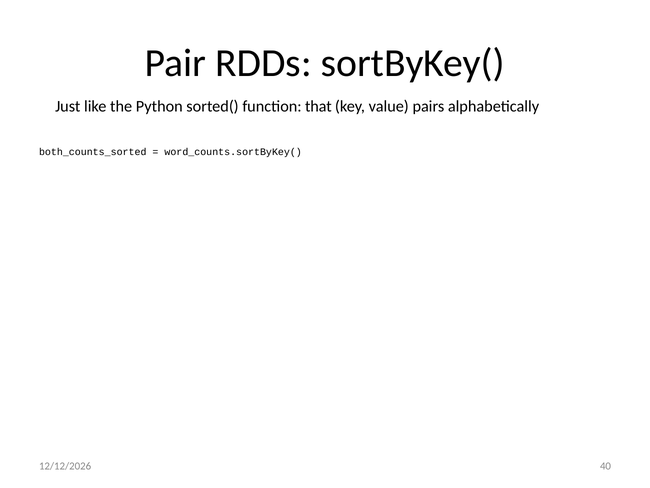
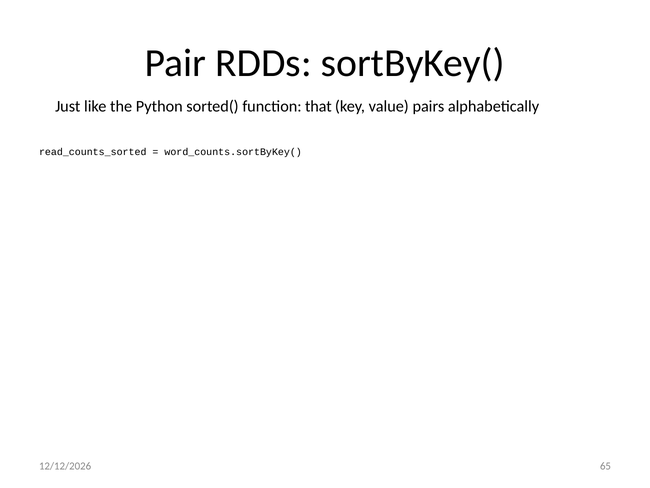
both_counts_sorted: both_counts_sorted -> read_counts_sorted (93, 152)
40: 40 -> 65 (606, 465)
